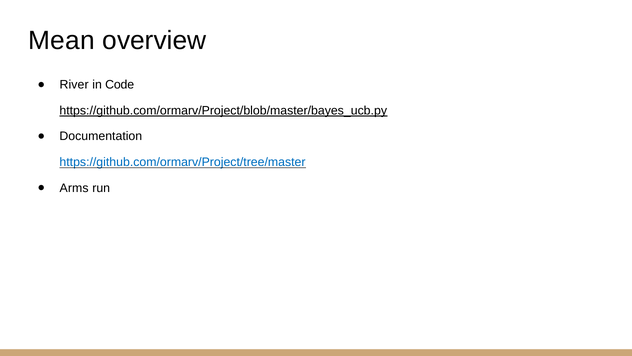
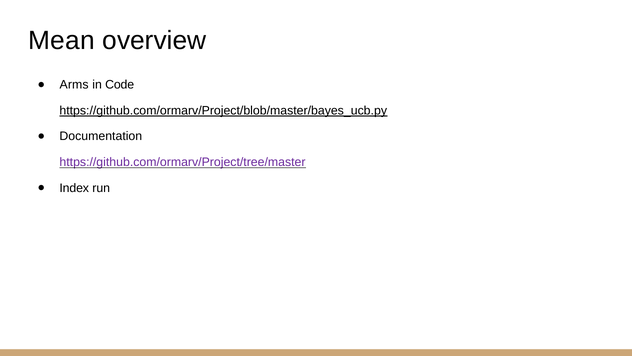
River: River -> Arms (74, 85)
https://github.com/ormarv/Project/tree/master colour: blue -> purple (183, 162)
Arms: Arms -> Index (74, 188)
